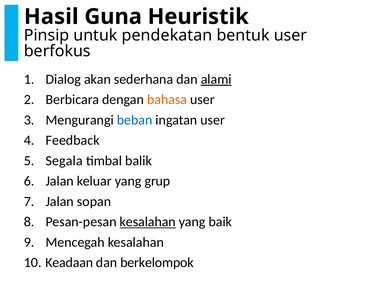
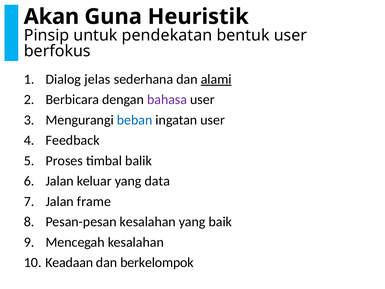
Hasil: Hasil -> Akan (51, 17)
akan: akan -> jelas (97, 79)
bahasa colour: orange -> purple (167, 100)
Segala: Segala -> Proses (64, 161)
grup: grup -> data (157, 181)
sopan: sopan -> frame (94, 201)
kesalahan underline: present -> none (148, 222)
